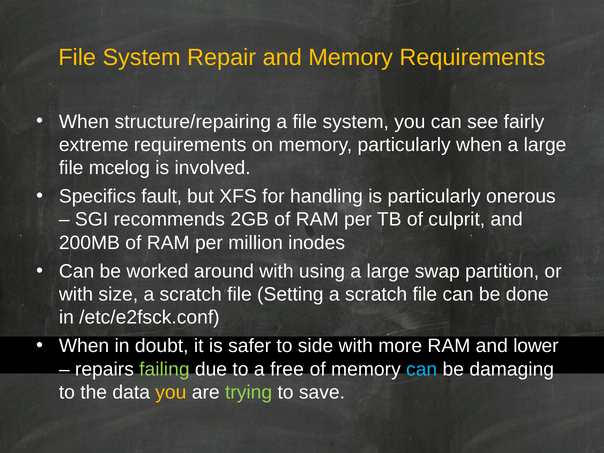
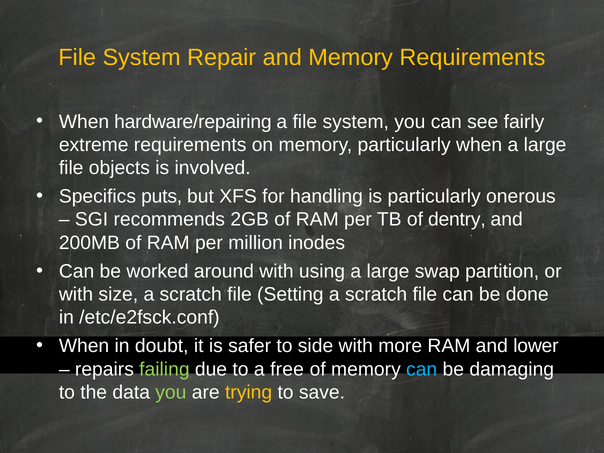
structure/repairing: structure/repairing -> hardware/repairing (193, 122)
mcelog: mcelog -> objects (119, 168)
fault: fault -> puts (162, 196)
culprit: culprit -> dentry (457, 220)
you colour: yellow -> light green (171, 392)
trying colour: light green -> yellow (249, 392)
